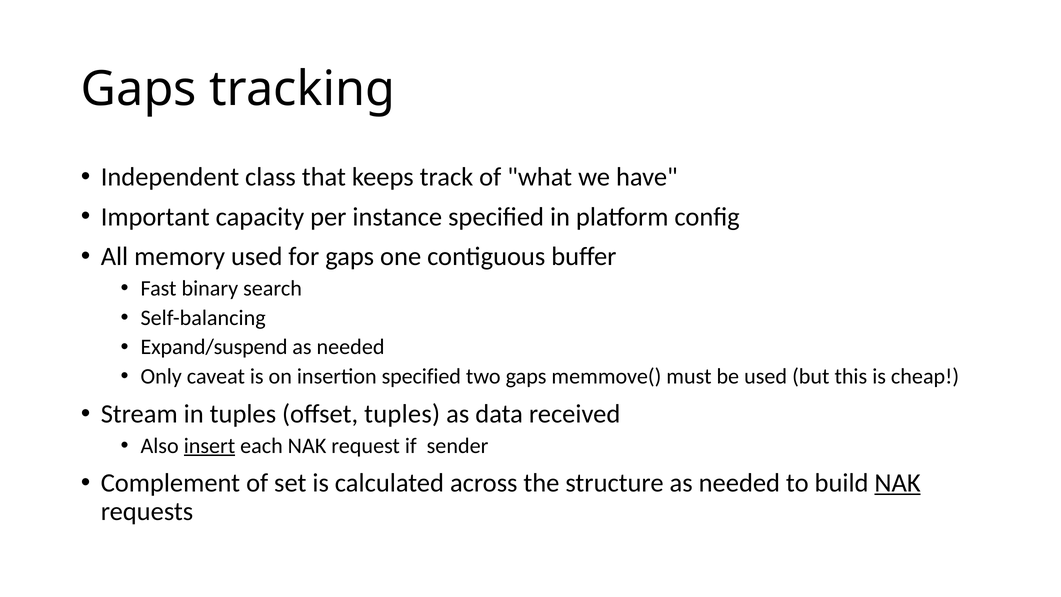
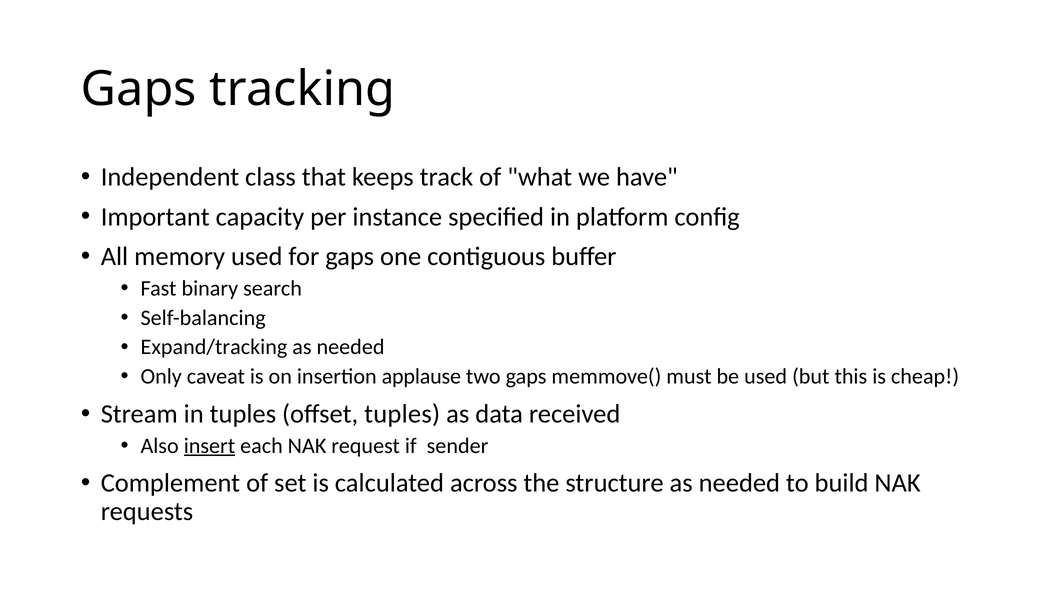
Expand/suspend: Expand/suspend -> Expand/tracking (214, 347)
insertion specified: specified -> applause (421, 376)
NAK underline: present -> none (898, 483)
